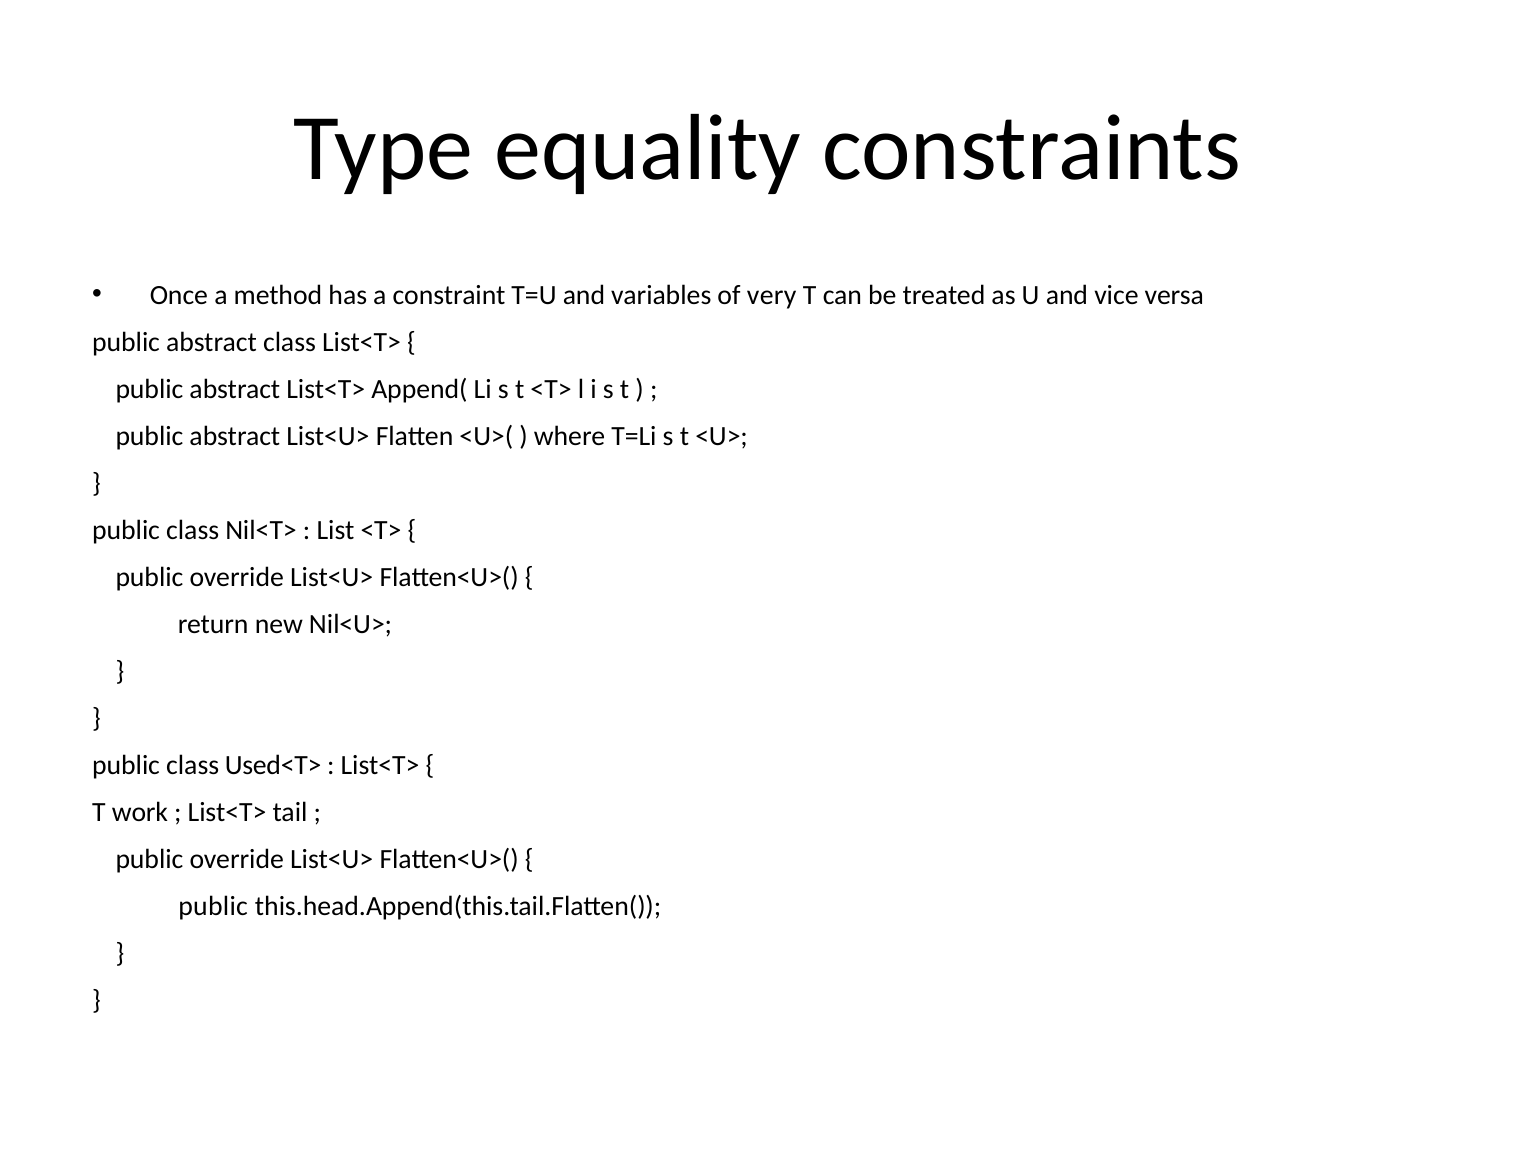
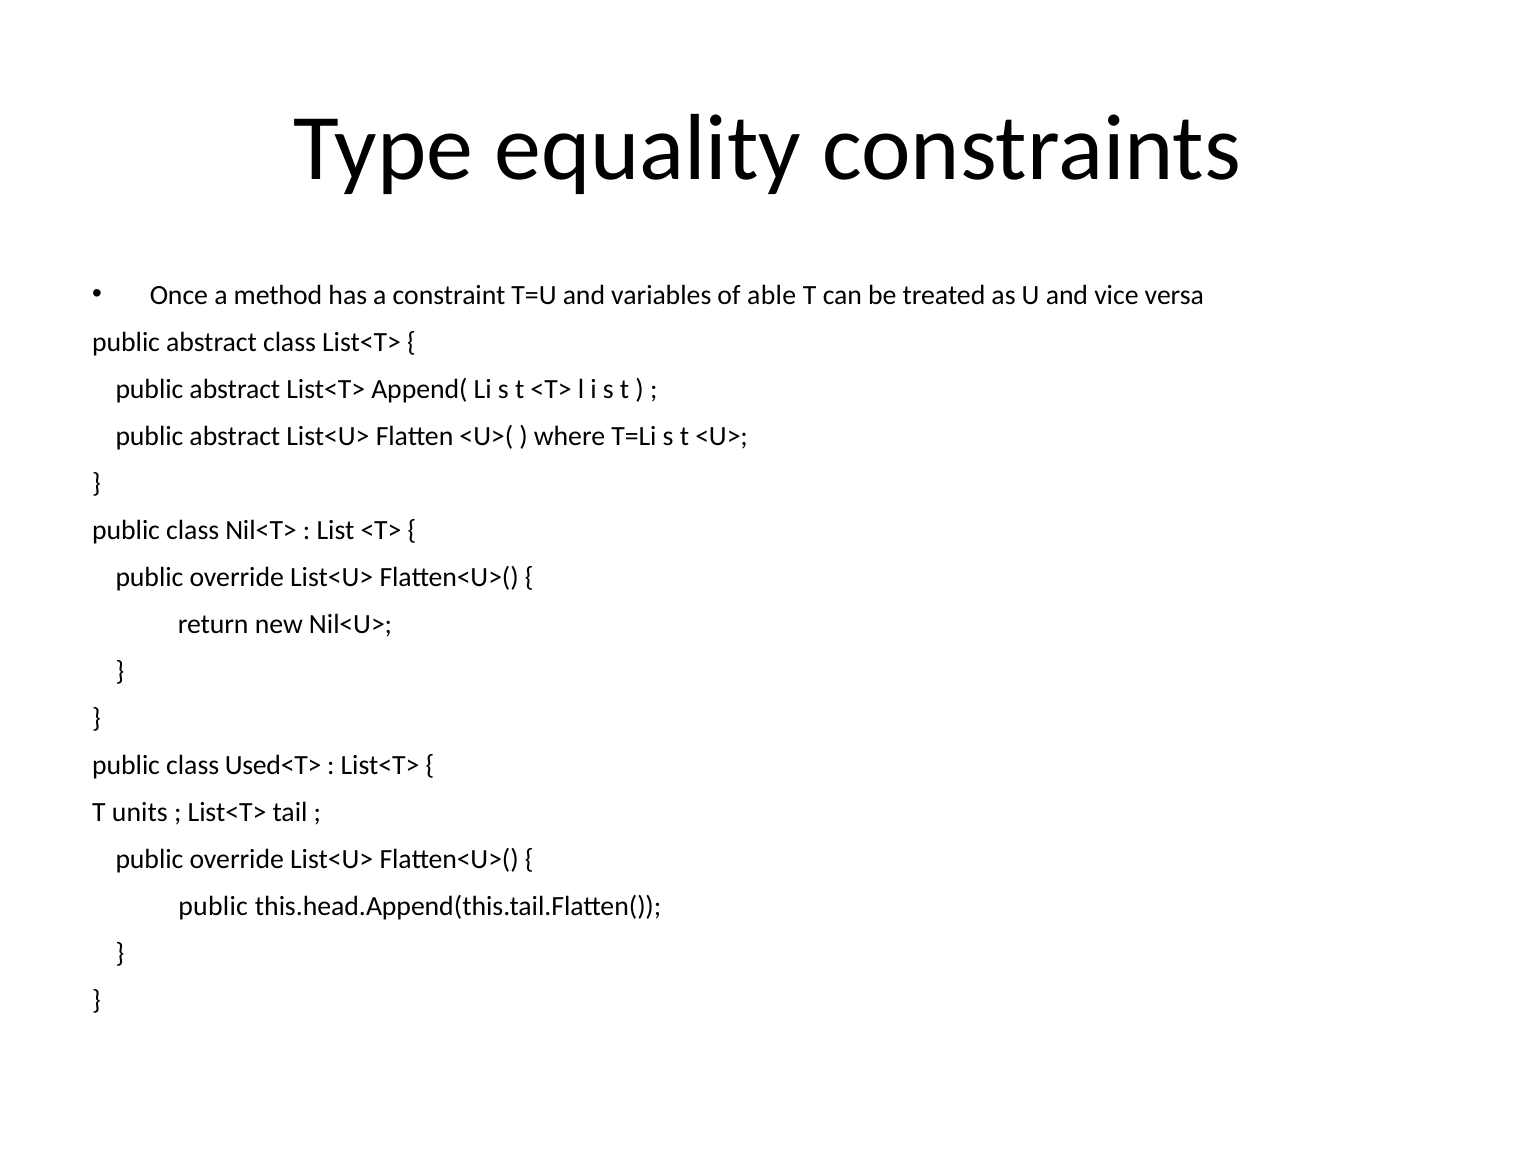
very: very -> able (772, 295)
work: work -> units (140, 812)
